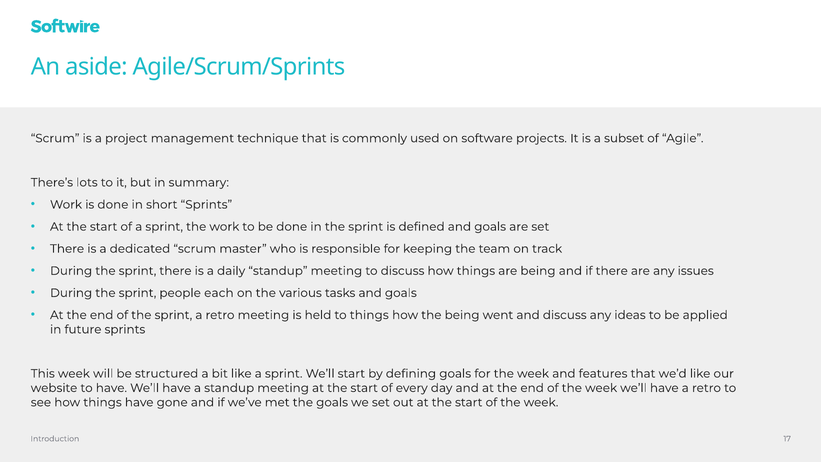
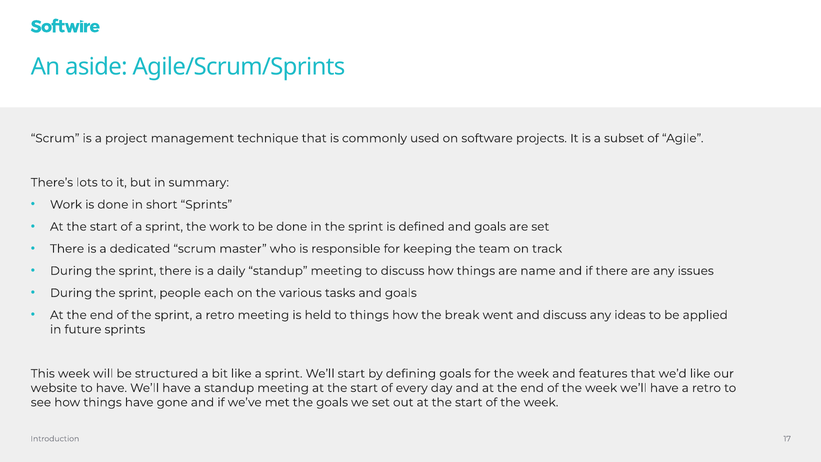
are being: being -> name (538, 271)
the being: being -> break (462, 315)
